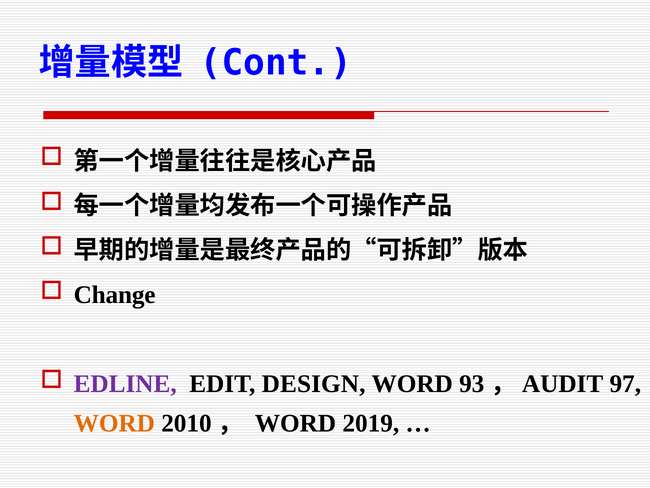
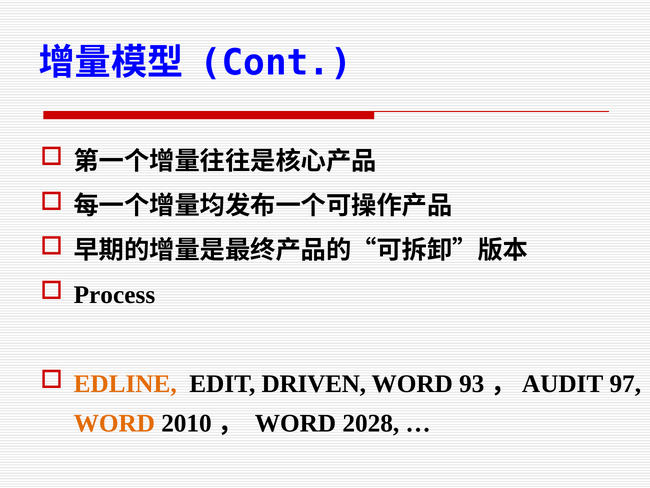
Change: Change -> Process (114, 295)
EDLINE colour: purple -> orange (125, 384)
DESIGN: DESIGN -> DRIVEN (314, 384)
2019: 2019 -> 2028 (371, 423)
